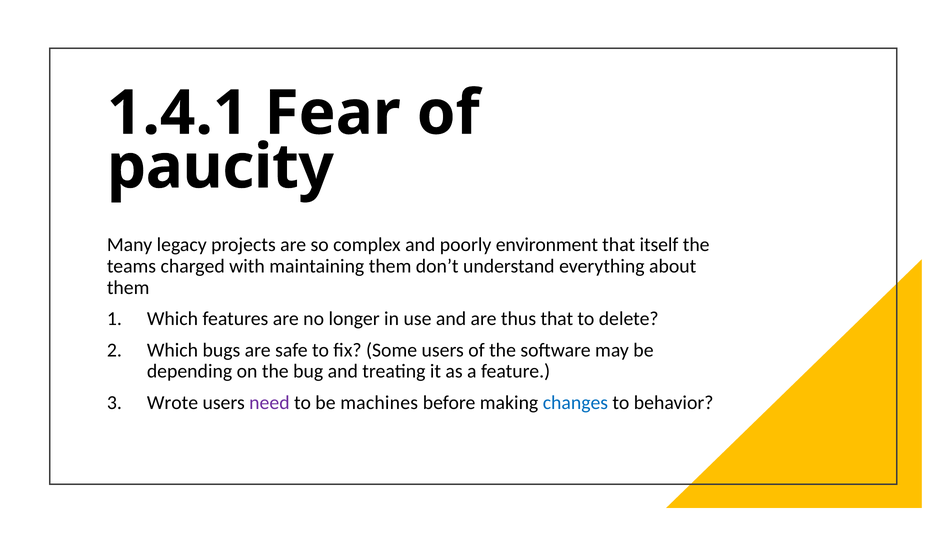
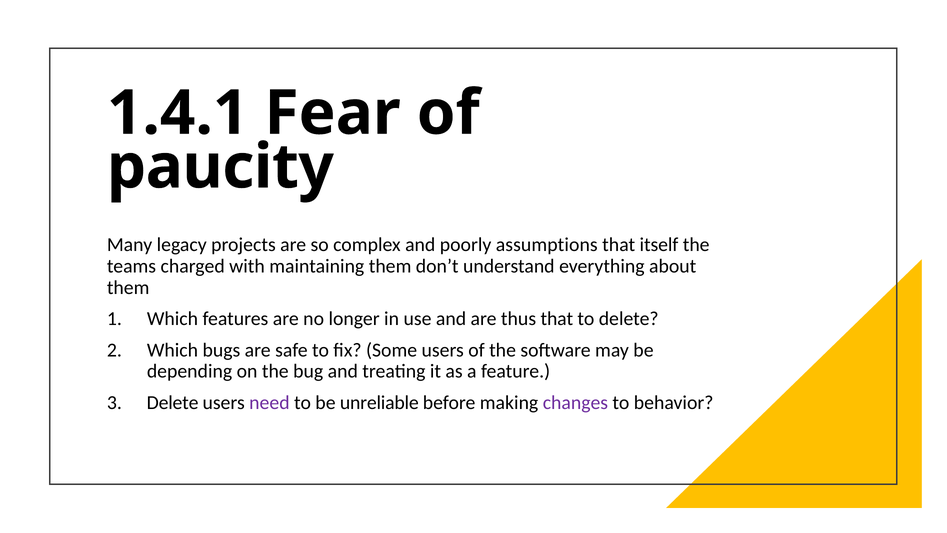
environment: environment -> assumptions (547, 245)
Wrote: Wrote -> Delete (173, 402)
machines: machines -> unreliable (379, 402)
changes colour: blue -> purple (575, 402)
